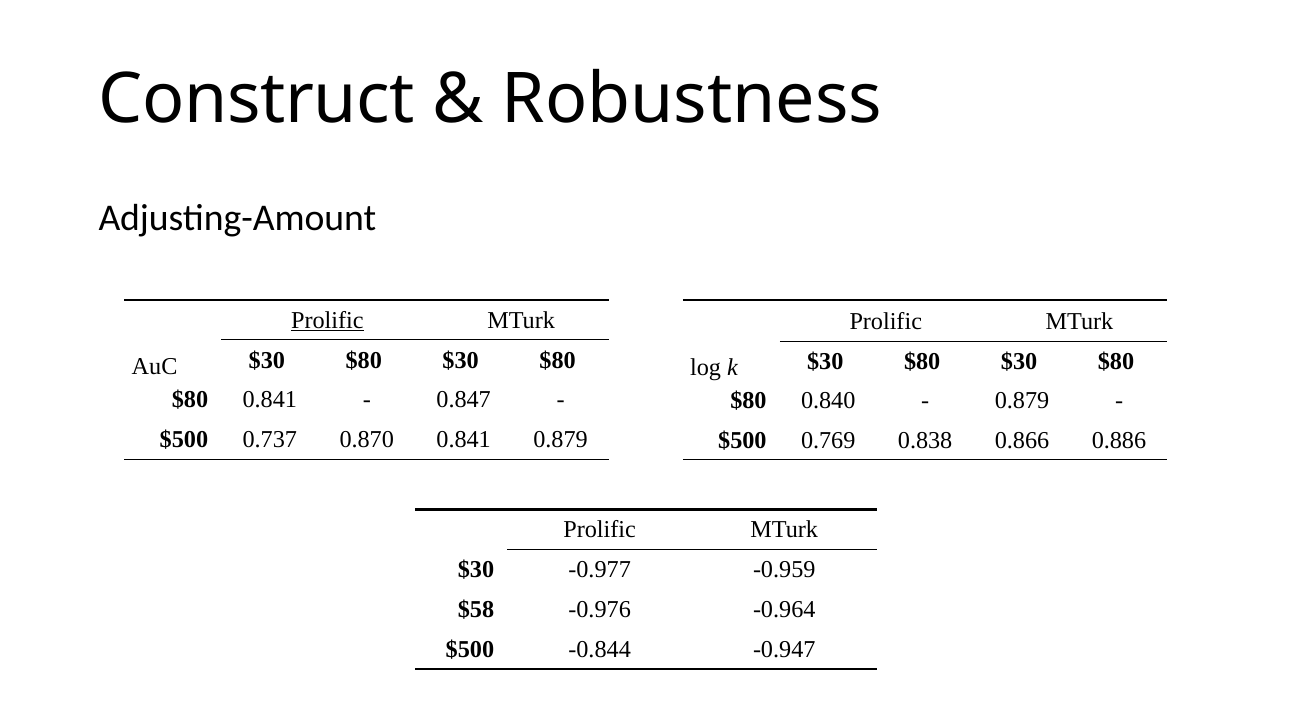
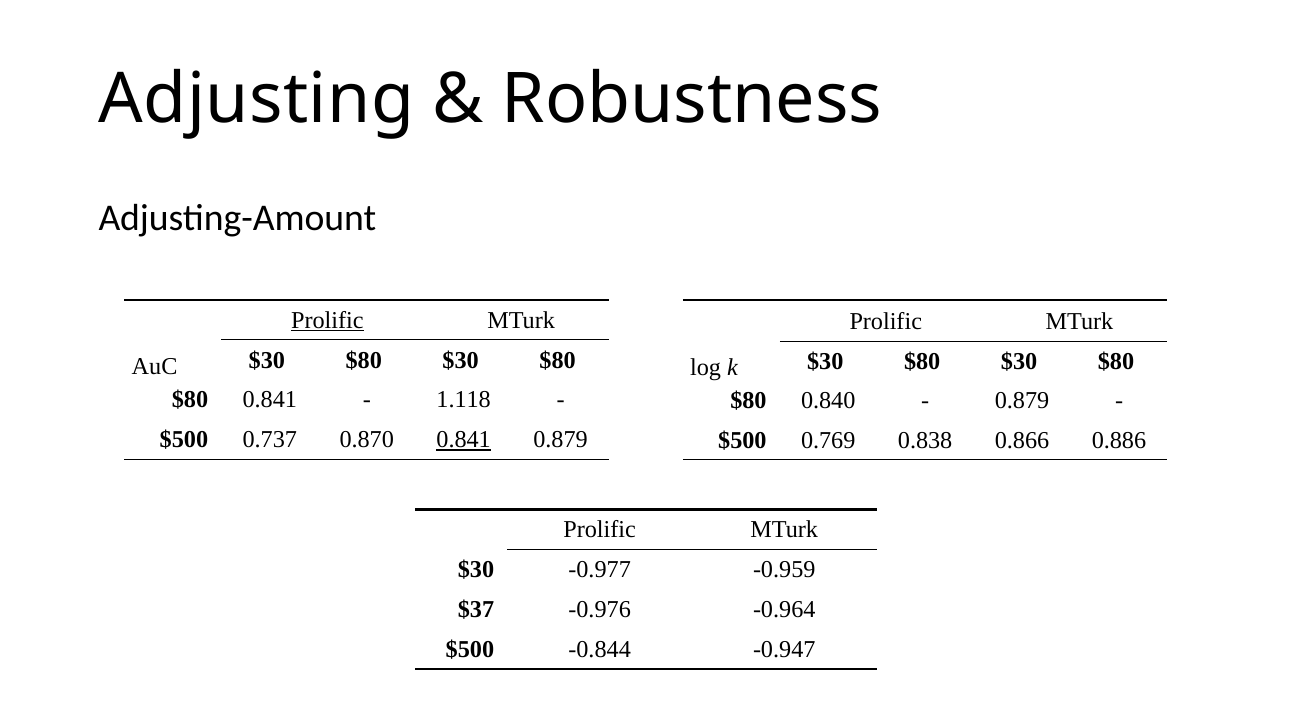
Construct: Construct -> Adjusting (256, 99)
0.847: 0.847 -> 1.118 (464, 400)
0.841 underline: none -> present (464, 440)
$58: $58 -> $37 (476, 609)
